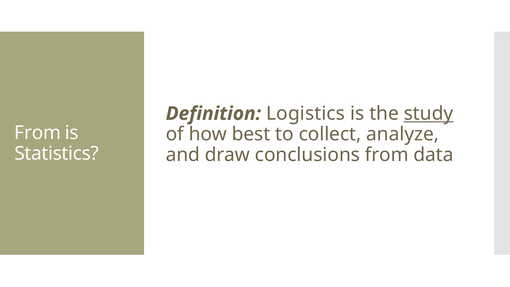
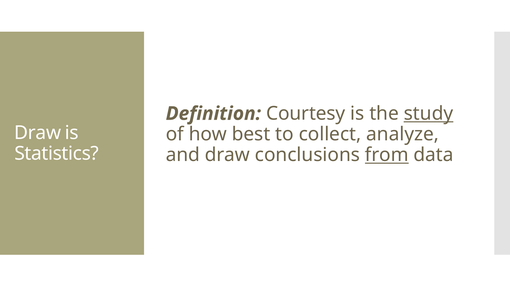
Logistics: Logistics -> Courtesy (306, 114)
From: From -> Draw (38, 133)
from underline: none -> present (387, 155)
